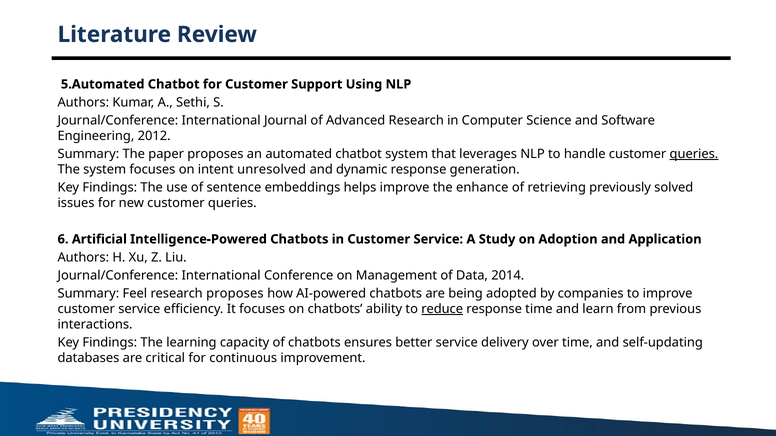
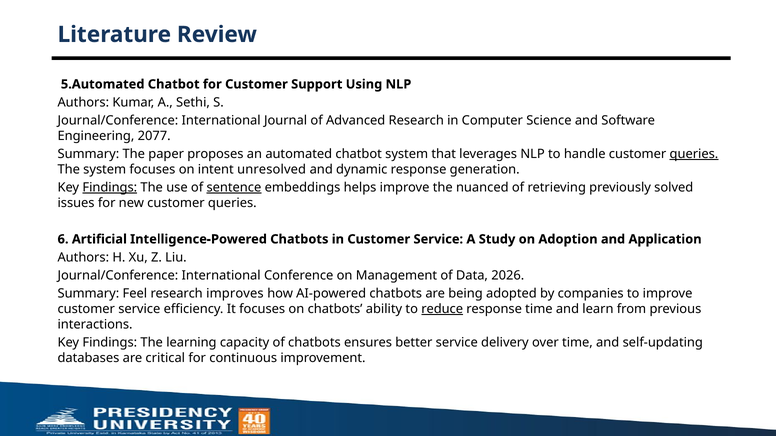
2012: 2012 -> 2077 (154, 136)
Findings underline: none -> present (110, 188)
sentence underline: none -> present (234, 188)
enhance: enhance -> nuanced (482, 188)
2014: 2014 -> 2026 (508, 276)
research proposes: proposes -> improves (235, 294)
